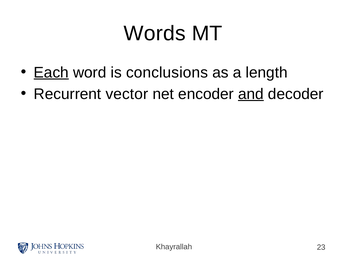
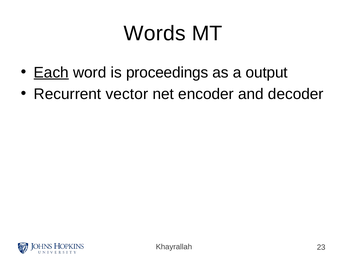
conclusions: conclusions -> proceedings (167, 73)
length: length -> output (267, 73)
and underline: present -> none (251, 94)
